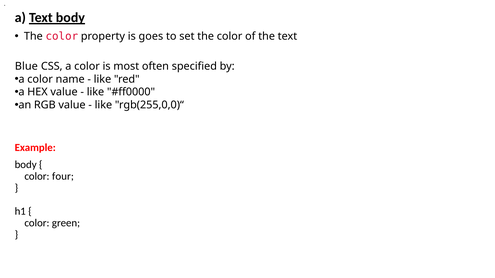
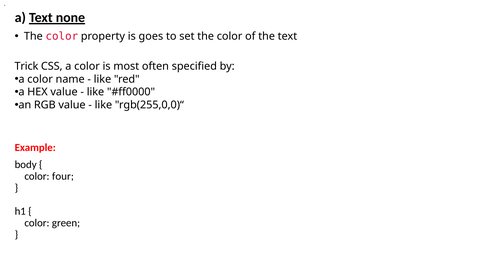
Text body: body -> none (70, 18)
Blue: Blue -> Trick (26, 66)
